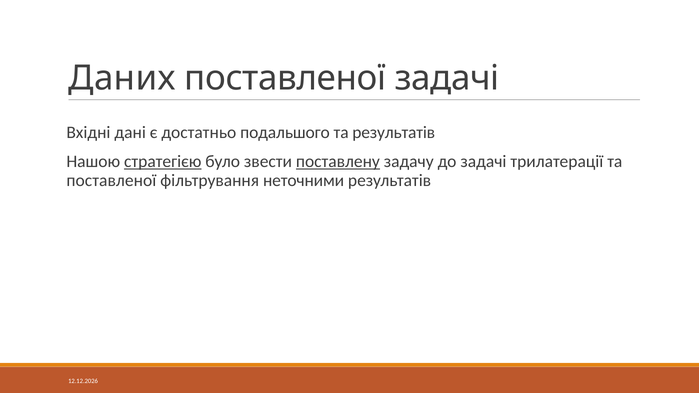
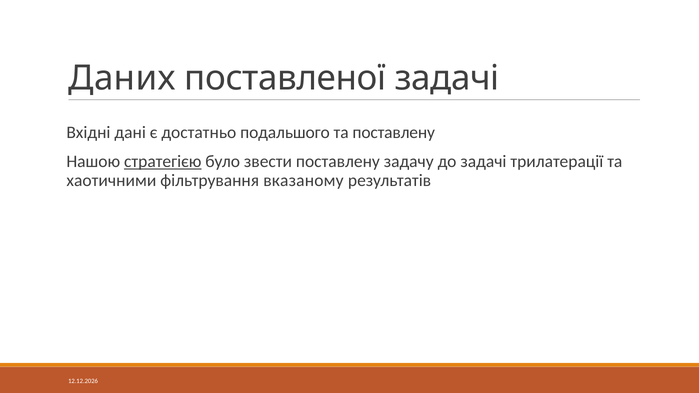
та результатів: результатів -> поставлену (394, 133)
поставлену underline: present -> none (338, 162)
поставленої: поставленої -> хаотичними (111, 180)
неточними: неточними -> вказаному (303, 180)
